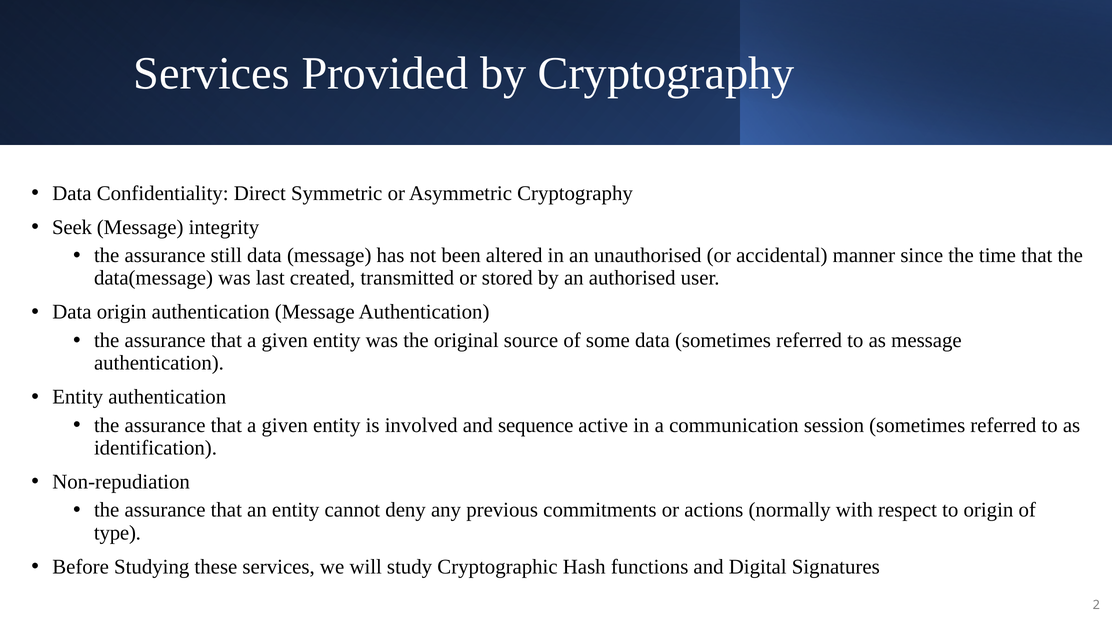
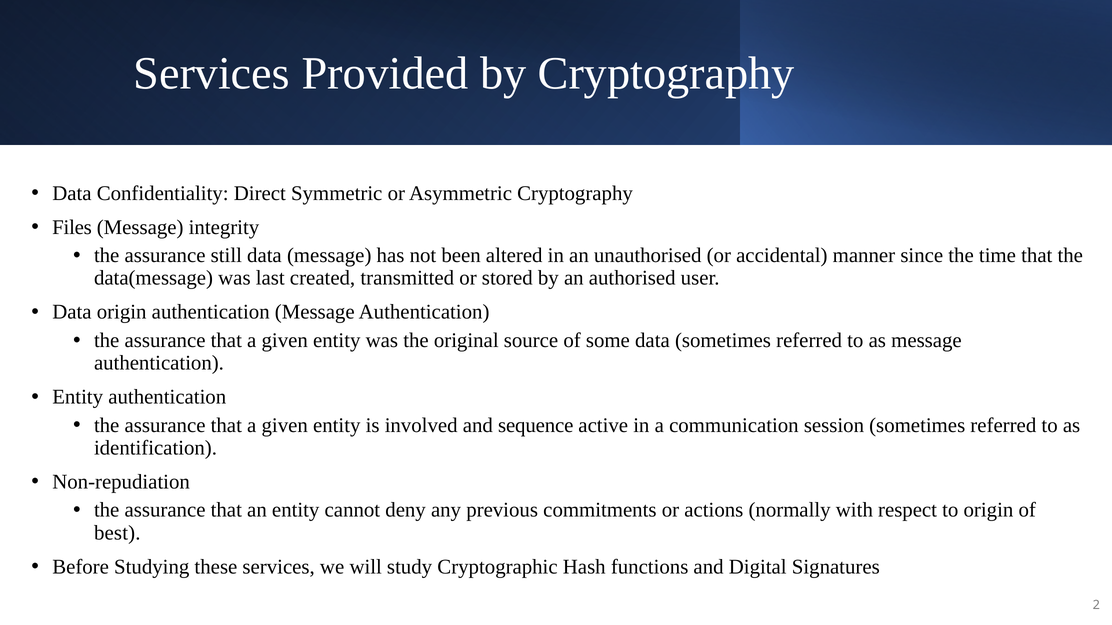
Seek: Seek -> Files (72, 227)
type: type -> best (117, 533)
